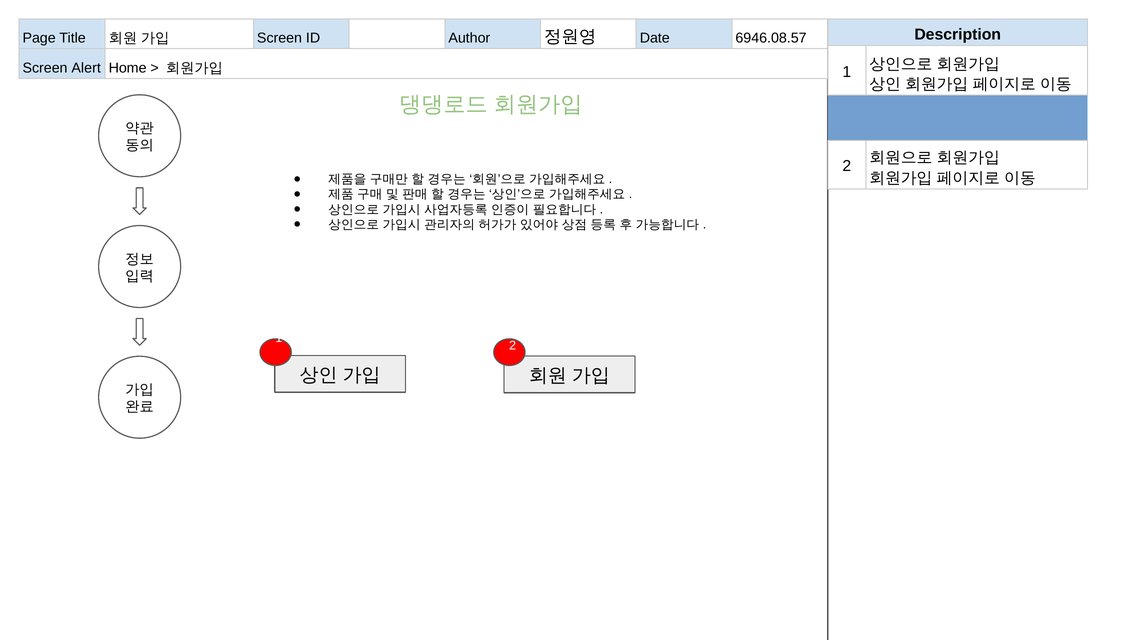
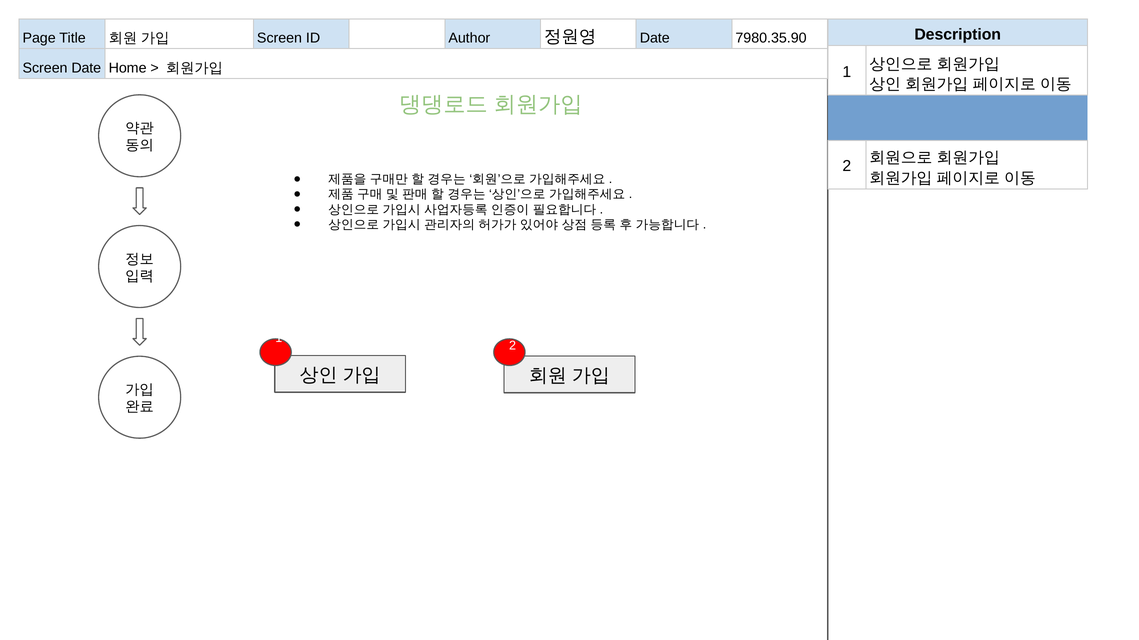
6946.08.57: 6946.08.57 -> 7980.35.90 (771, 38)
Screen Alert: Alert -> Date (86, 68)
